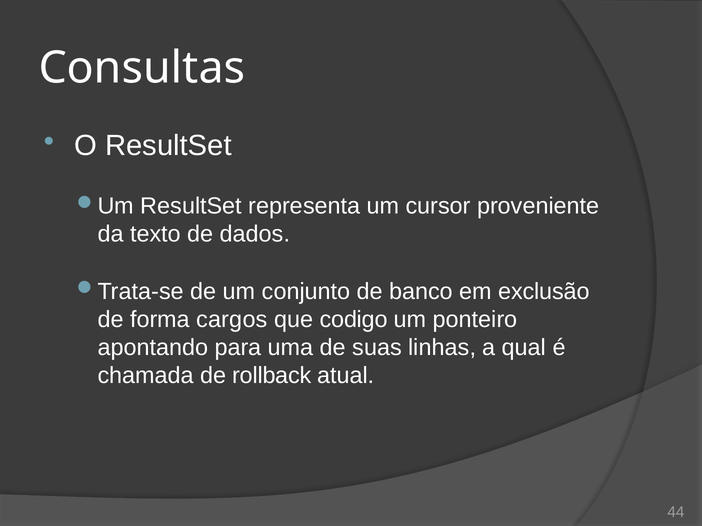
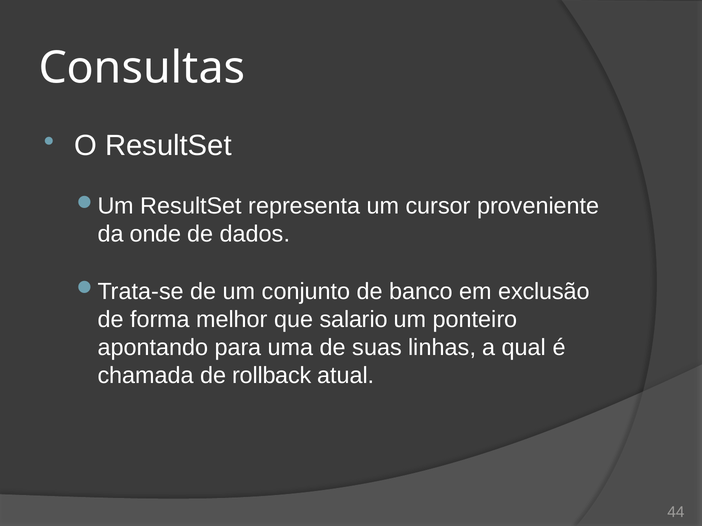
texto: texto -> onde (156, 234)
cargos: cargos -> melhor (232, 320)
codigo: codigo -> salario (354, 320)
